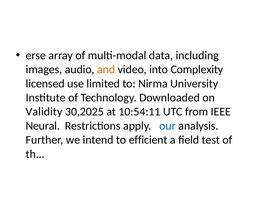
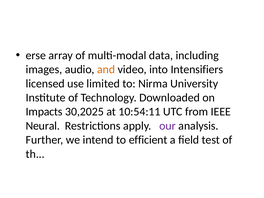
Complexity: Complexity -> Intensifiers (197, 69)
Validity: Validity -> Impacts (44, 112)
our colour: blue -> purple (168, 126)
